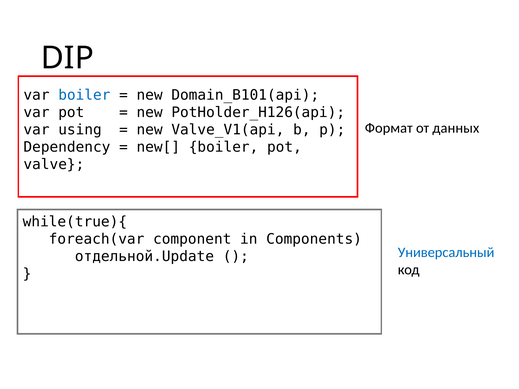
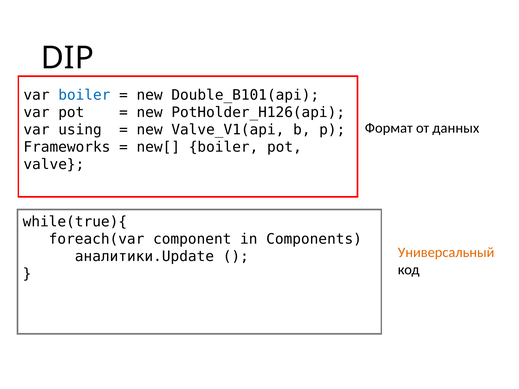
Domain_B101(api: Domain_B101(api -> Double_B101(api (245, 95)
Dependency: Dependency -> Frameworks (67, 147)
Универсальный colour: blue -> orange (446, 252)
отдельной.Update: отдельной.Update -> аналитики.Update (144, 257)
